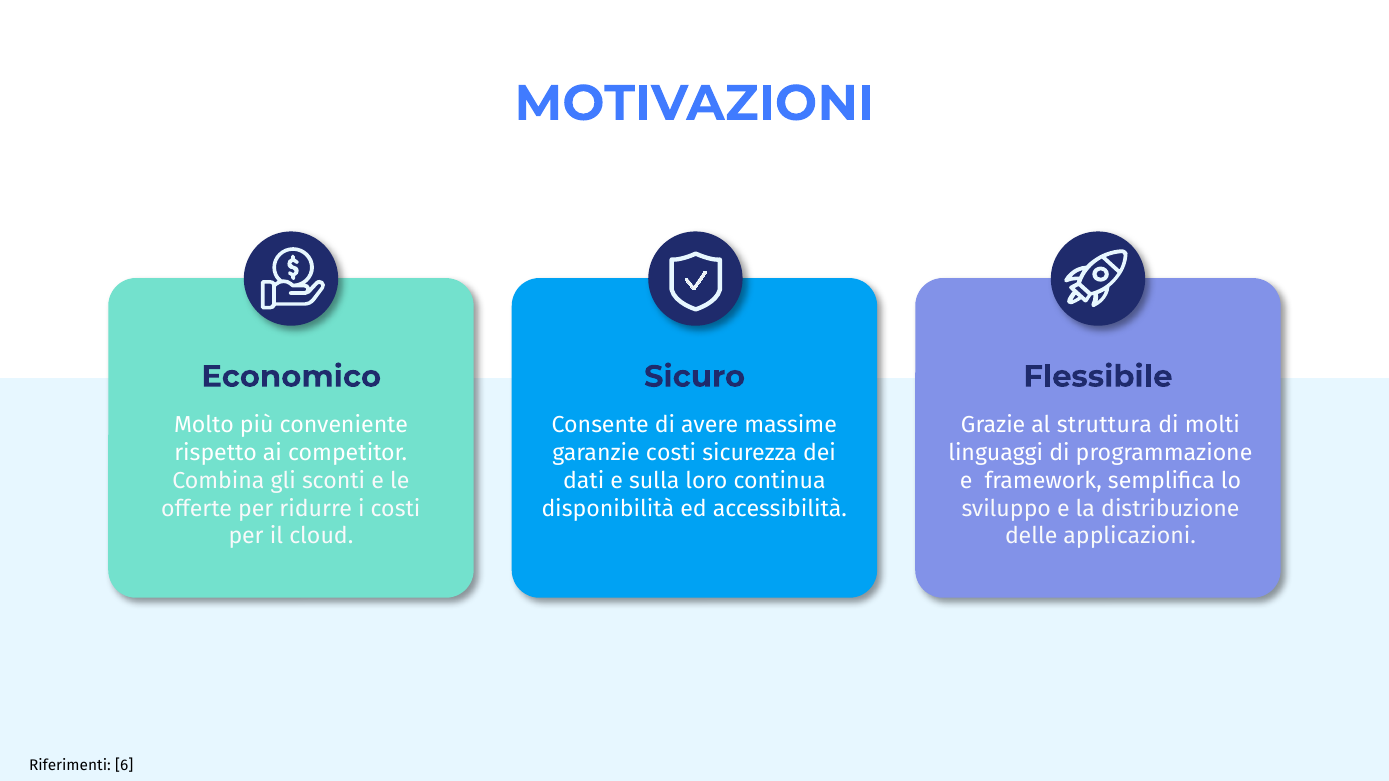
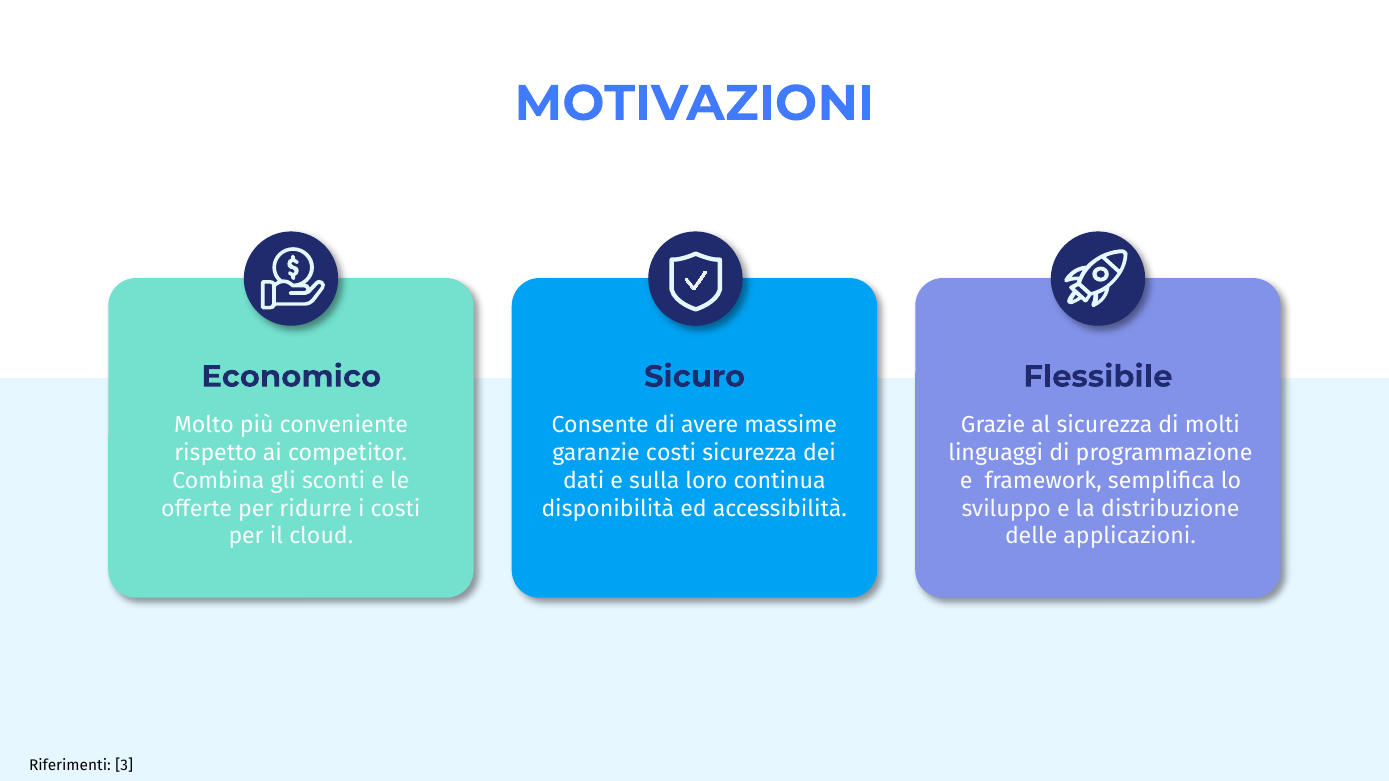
al struttura: struttura -> sicurezza (1105, 425)
6: 6 -> 3 (124, 766)
